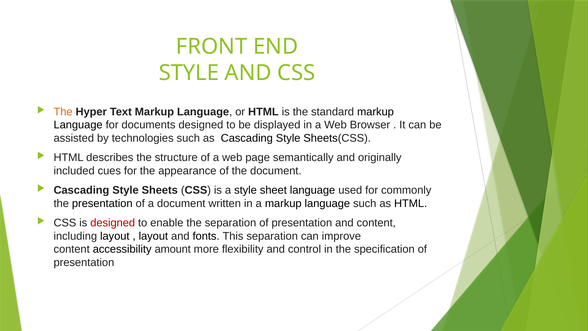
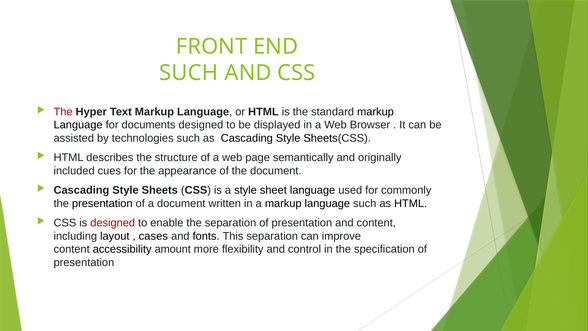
STYLE: STYLE -> SUCH (189, 73)
The colour: orange -> red (63, 112)
layout: layout -> cases (153, 236)
